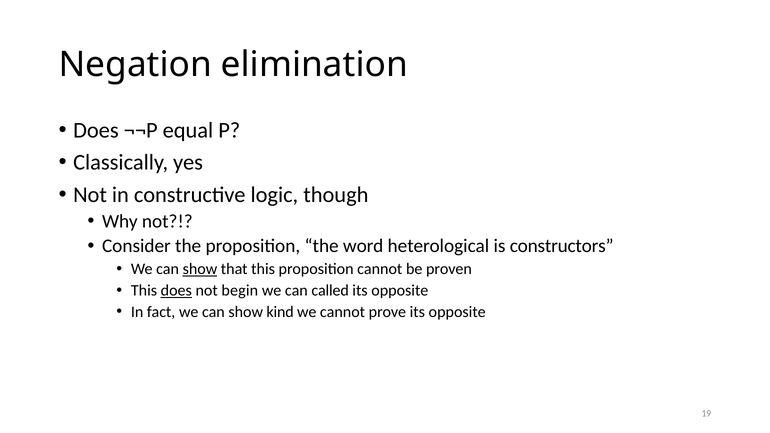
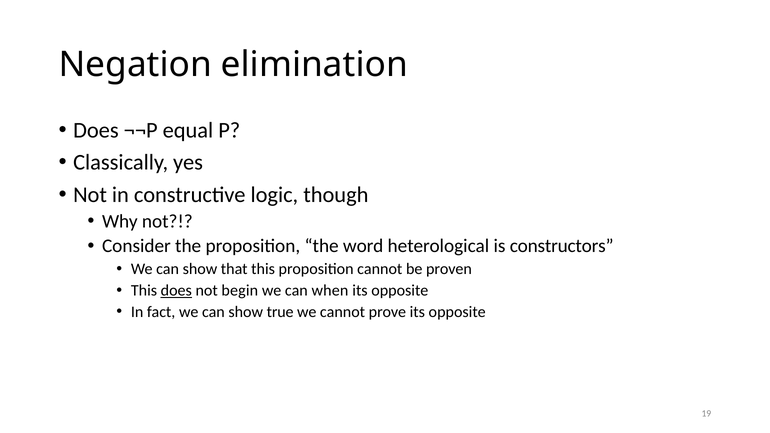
show underline: present -> none (200, 269)
called: called -> when (330, 290)
kind: kind -> true (280, 312)
